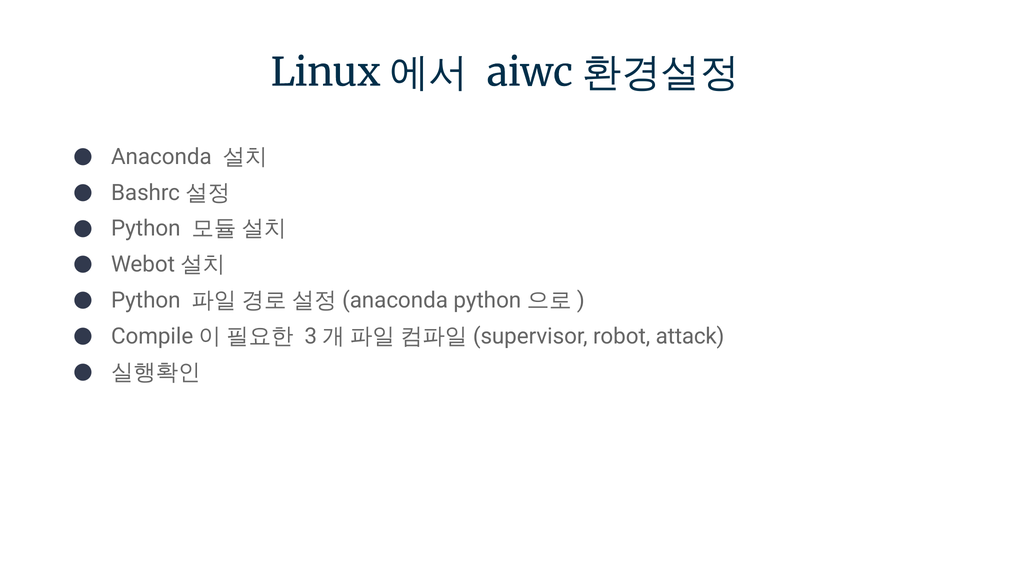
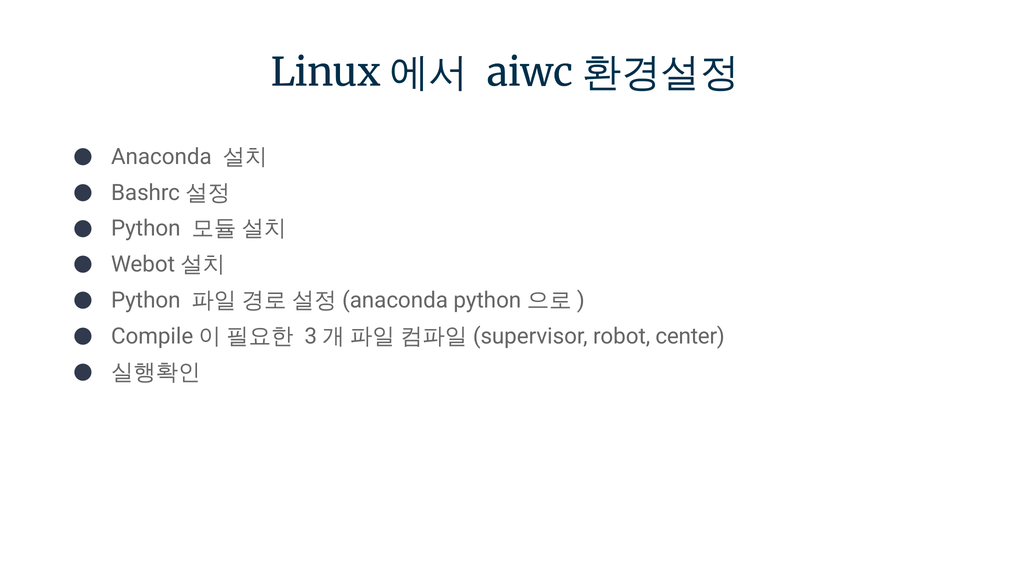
attack: attack -> center (690, 337)
